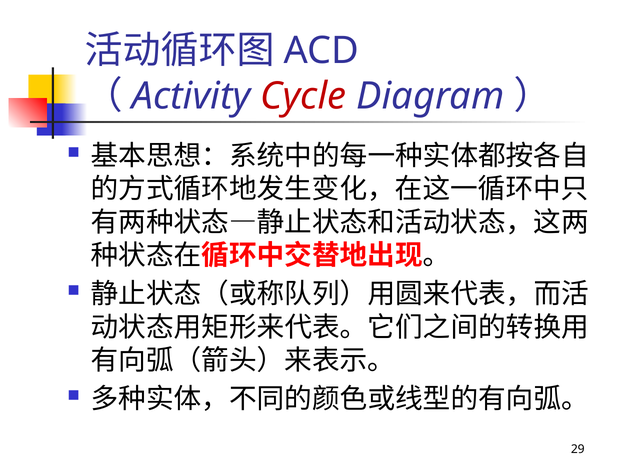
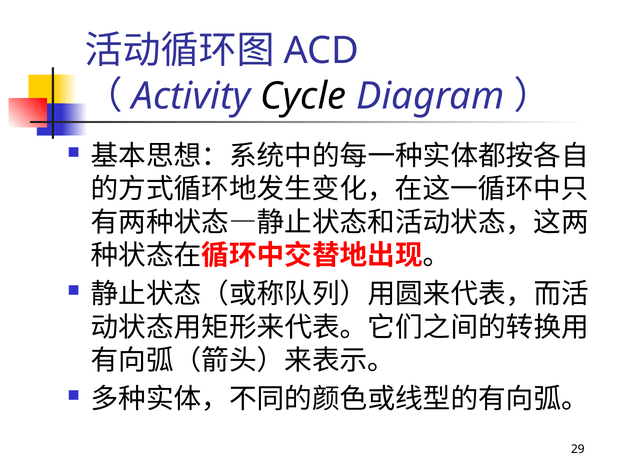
Cycle colour: red -> black (303, 96)
